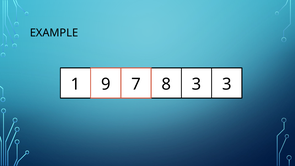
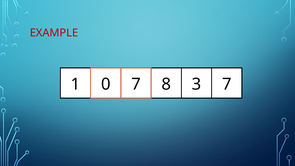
EXAMPLE colour: black -> red (54, 33)
9: 9 -> 0 (106, 84)
7 3: 3 -> 7 (227, 84)
